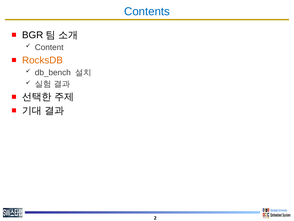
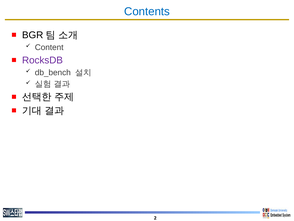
RocksDB colour: orange -> purple (42, 60)
